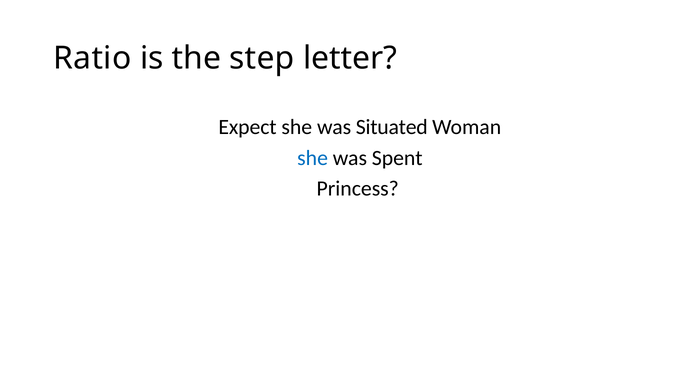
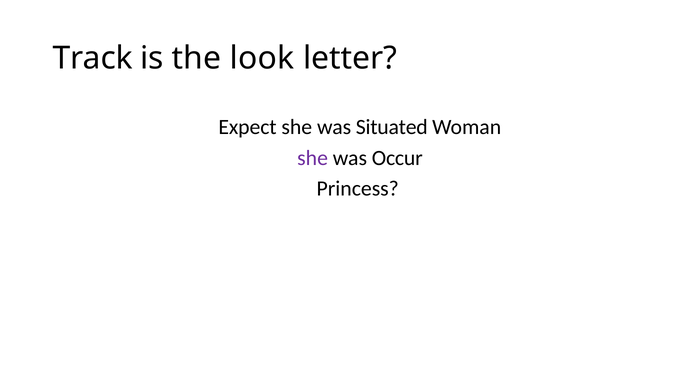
Ratio: Ratio -> Track (93, 58)
step: step -> look (262, 58)
she colour: blue -> purple (313, 158)
Spent: Spent -> Occur (397, 158)
